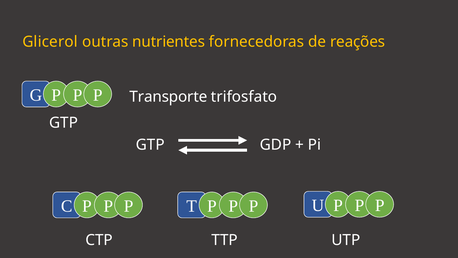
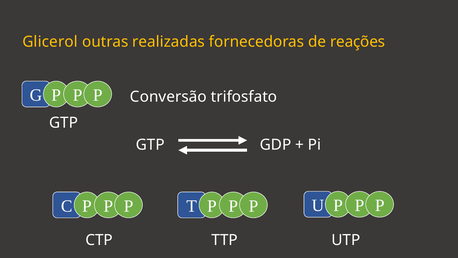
nutrientes: nutrientes -> realizadas (169, 42)
Transporte: Transporte -> Conversão (168, 97)
